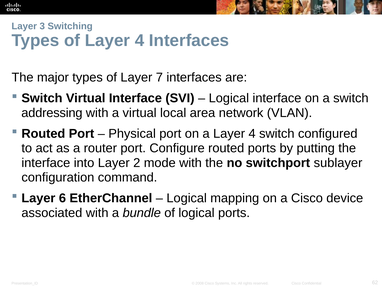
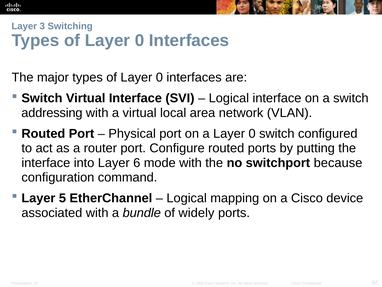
4: 4 -> 0 (140, 40)
7: 7 -> 0 (159, 77)
a Layer 4: 4 -> 0 (252, 133)
2: 2 -> 6 (137, 163)
sublayer: sublayer -> because (338, 163)
6: 6 -> 5 (62, 198)
of logical: logical -> widely (196, 212)
